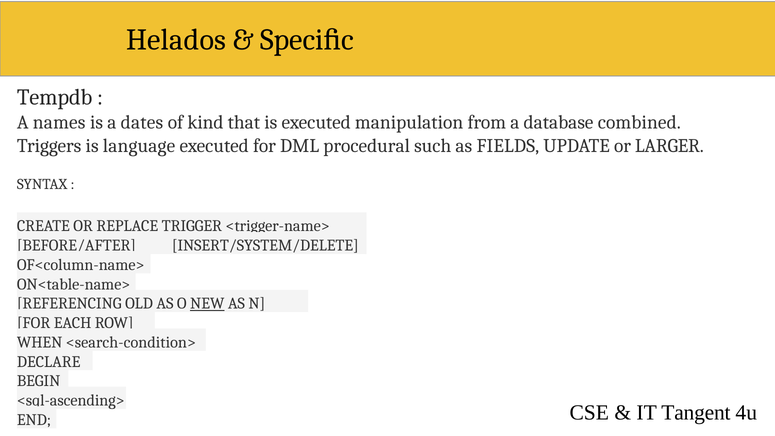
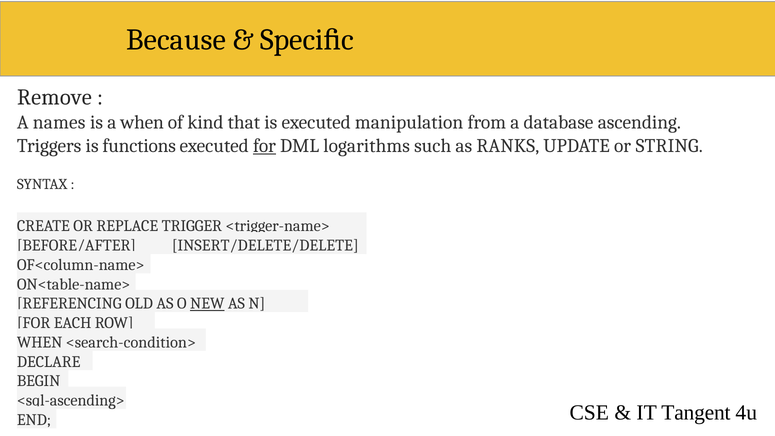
Helados: Helados -> Because (176, 40)
Tempdb: Tempdb -> Remove (54, 97)
a dates: dates -> when (142, 122)
combined: combined -> ascending (639, 122)
language: language -> functions (139, 146)
for underline: none -> present (264, 146)
procedural: procedural -> logarithms (367, 146)
FIELDS: FIELDS -> RANKS (508, 146)
LARGER: LARGER -> STRING (669, 146)
INSERT/SYSTEM/DELETE: INSERT/SYSTEM/DELETE -> INSERT/DELETE/DELETE (265, 245)
